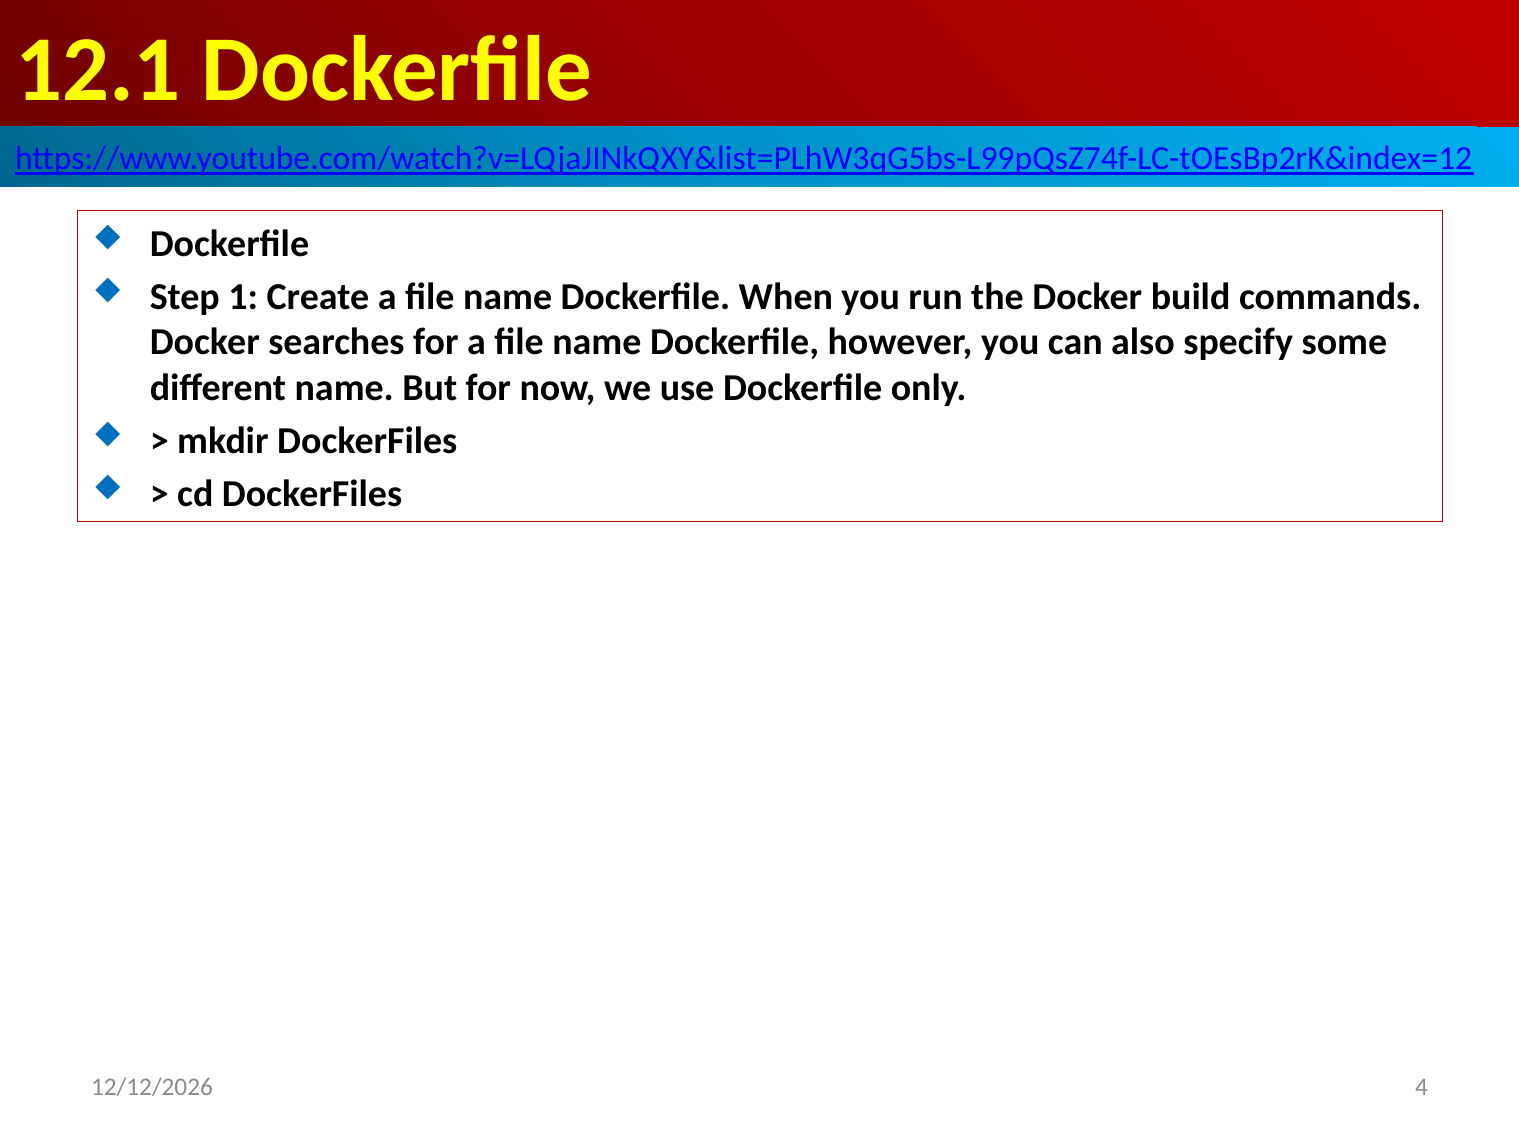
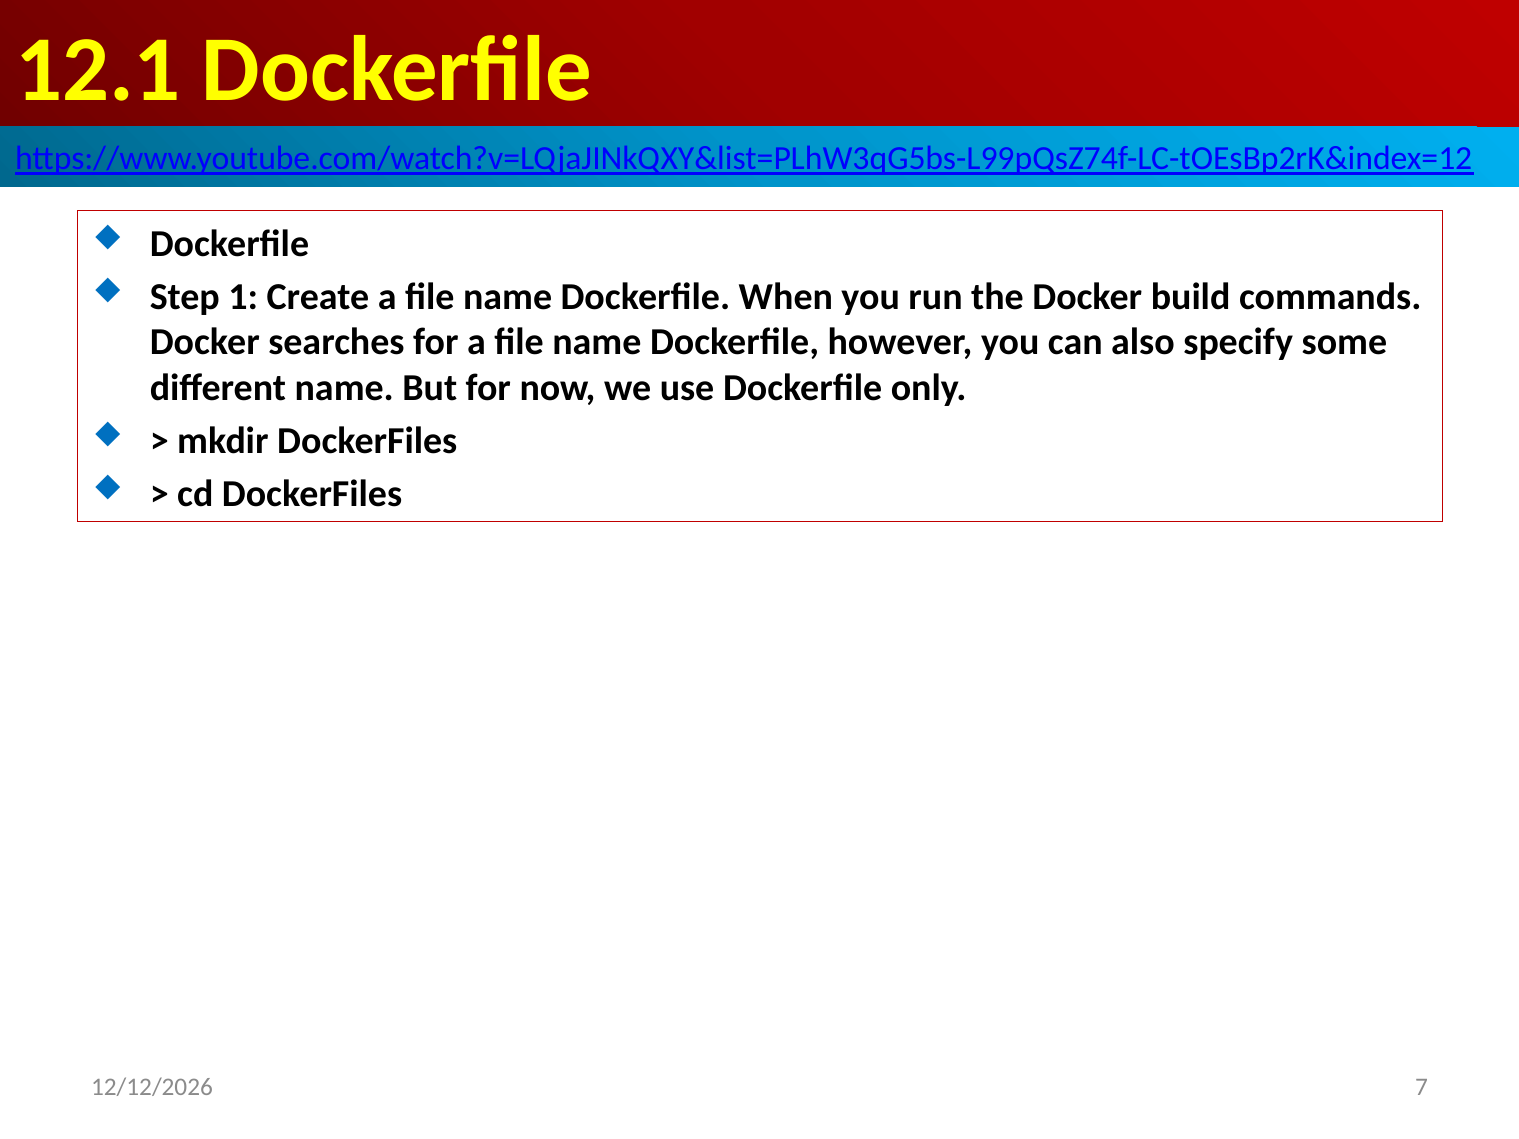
4: 4 -> 7 (1422, 1088)
